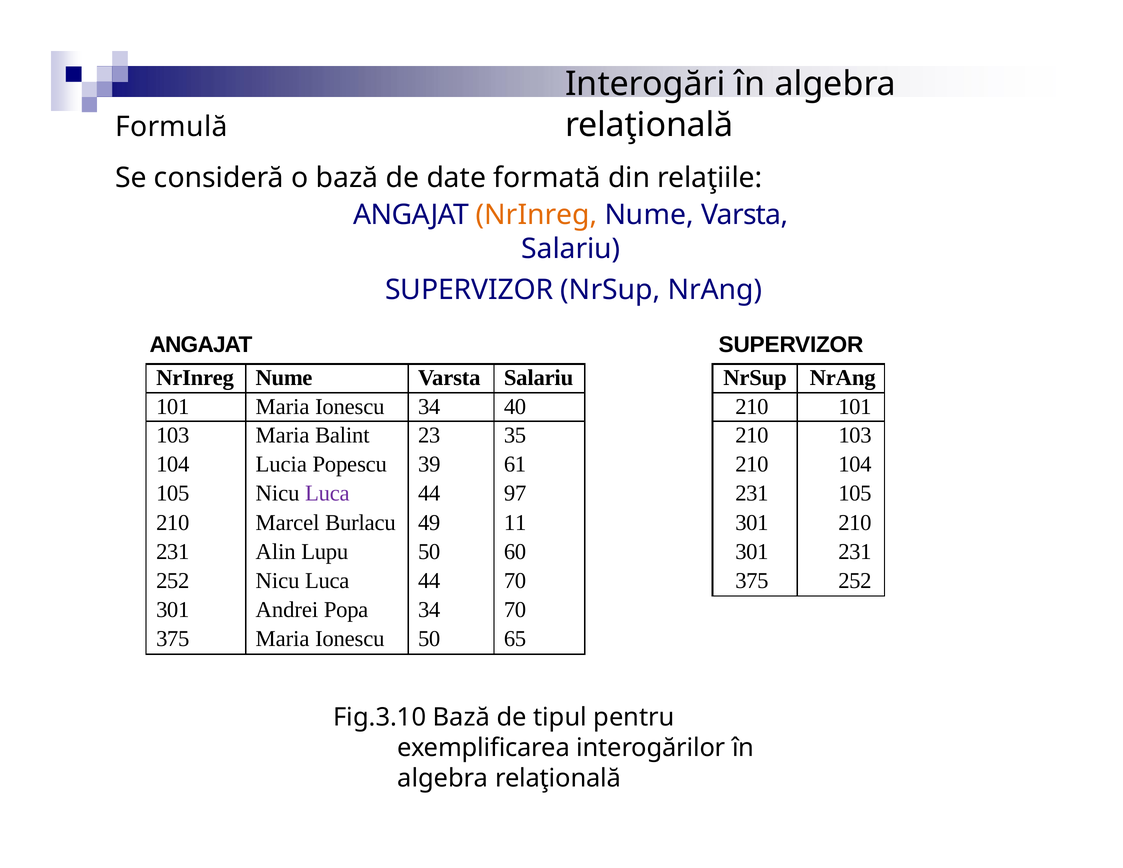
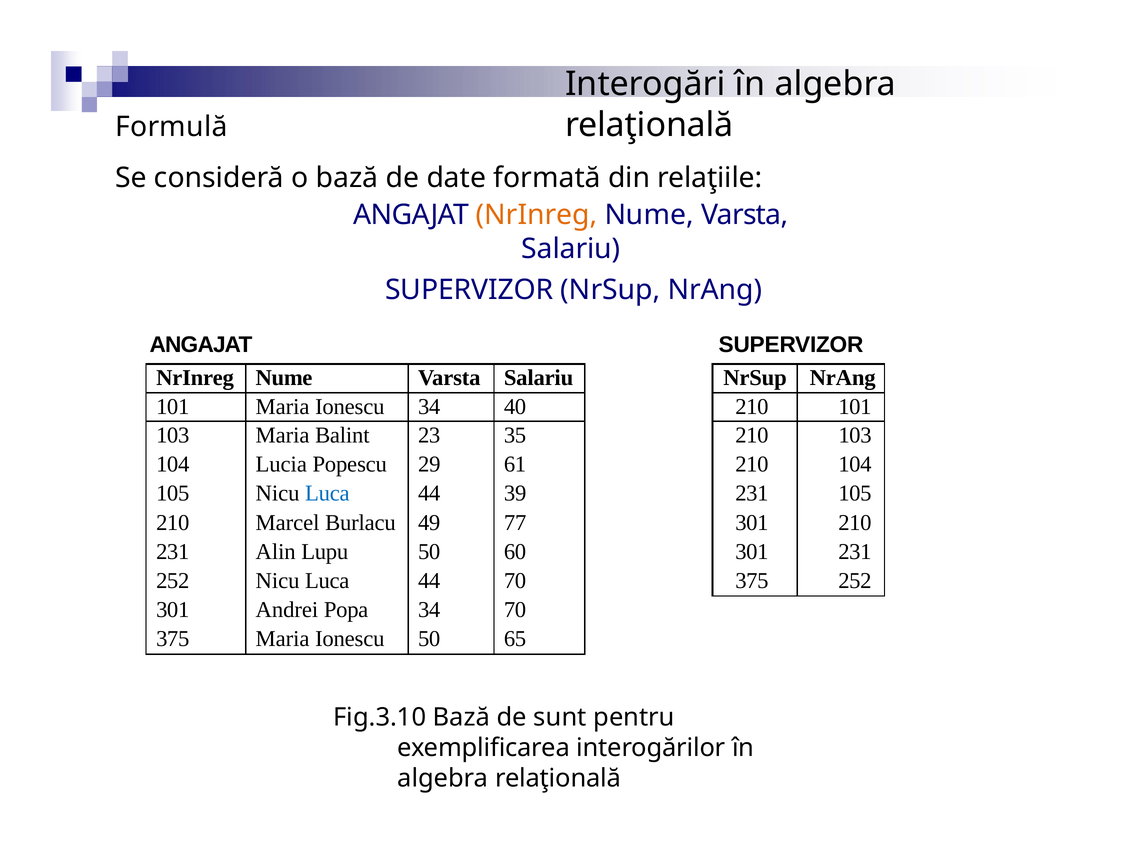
39: 39 -> 29 (429, 464)
Luca colour: purple -> blue (327, 493)
97: 97 -> 39 (515, 493)
11: 11 -> 77 (515, 522)
tipul: tipul -> sunt (560, 717)
